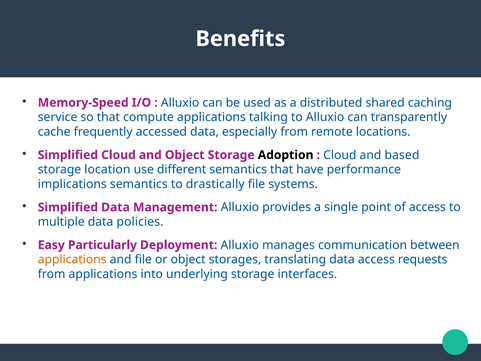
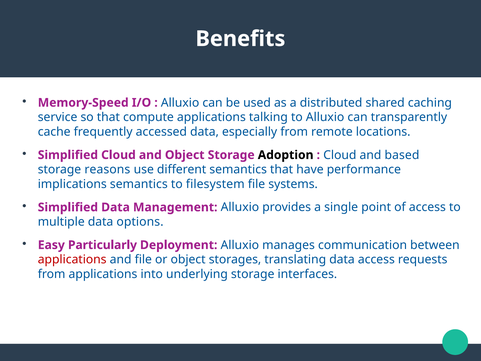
location: location -> reasons (107, 169)
drastically: drastically -> filesystem (215, 184)
policies: policies -> options (140, 222)
applications colour: orange -> red (72, 259)
